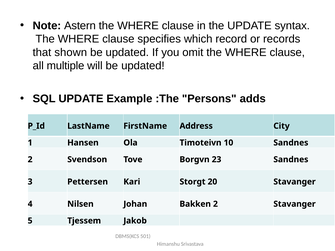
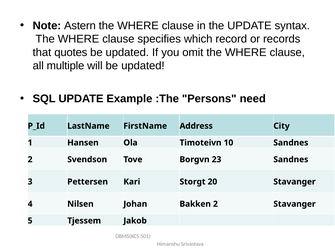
shown: shown -> quotes (71, 52)
adds: adds -> need (253, 99)
